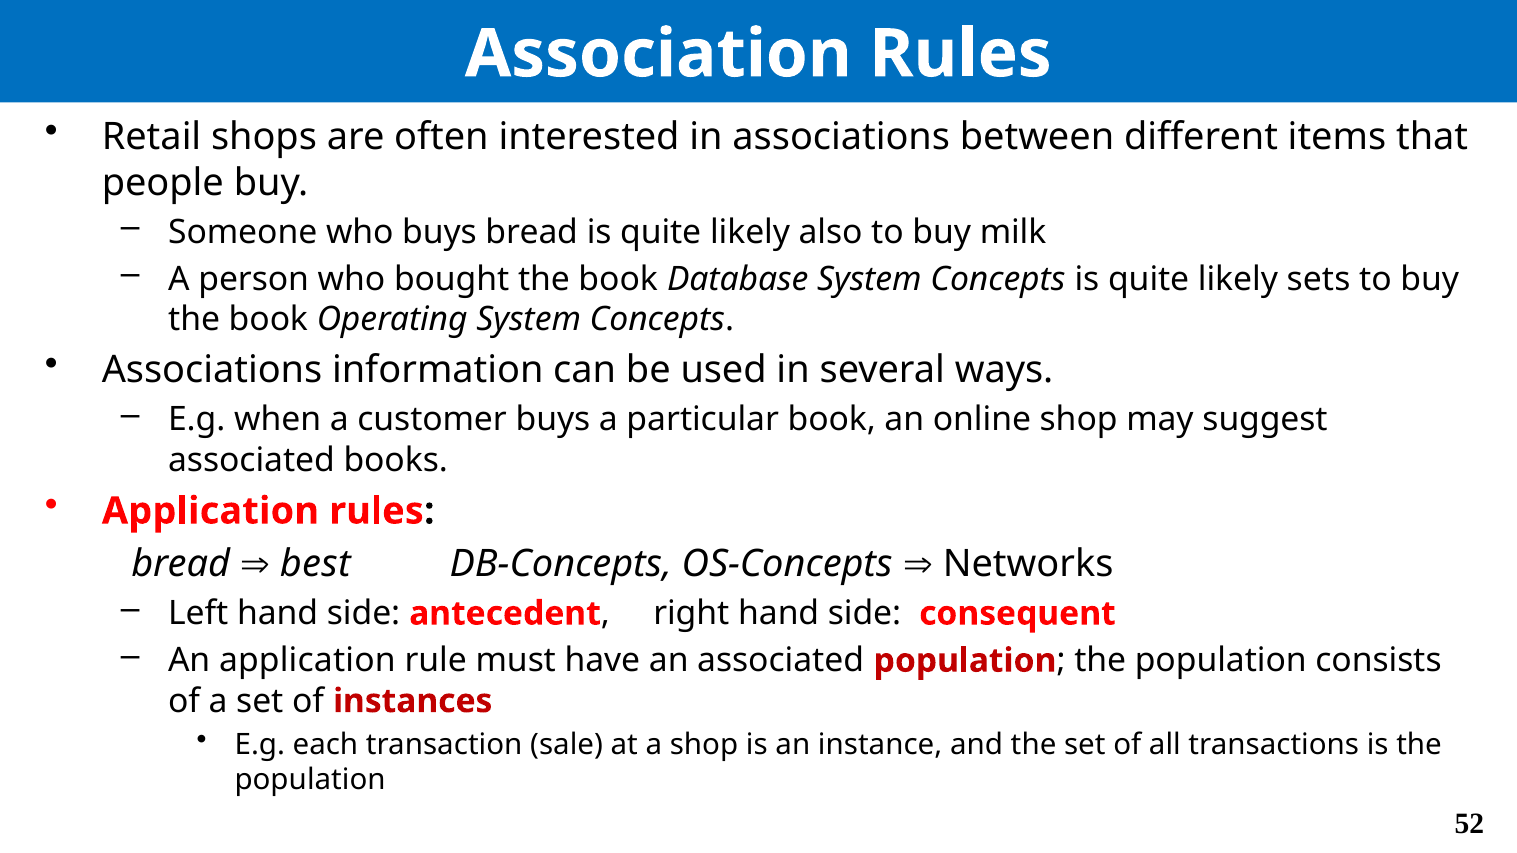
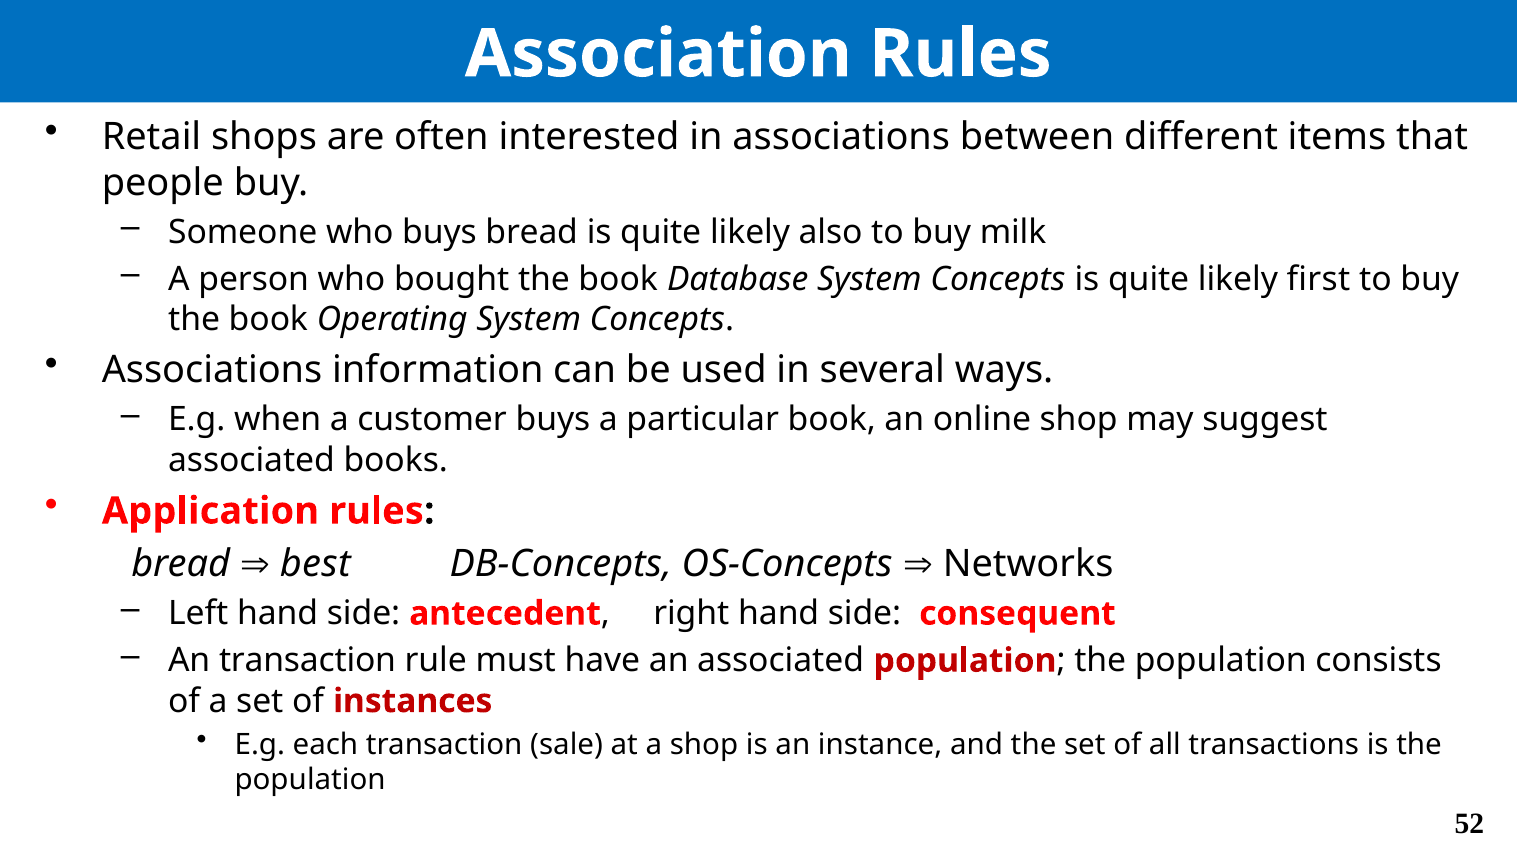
sets: sets -> first (1318, 279)
An application: application -> transaction (308, 661)
